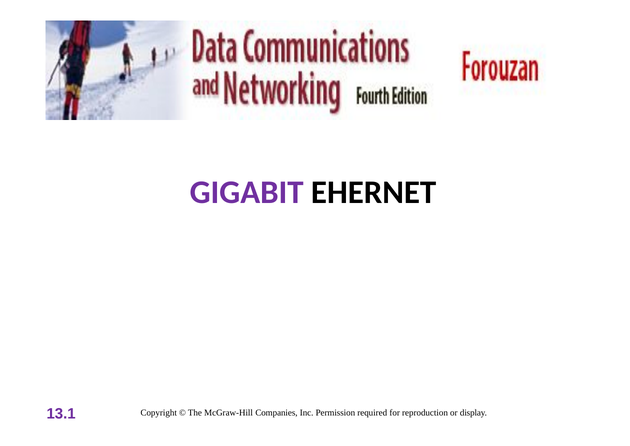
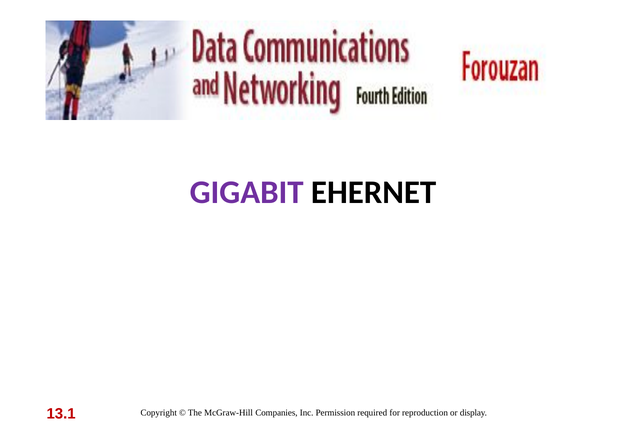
13.1 colour: purple -> red (61, 414)
